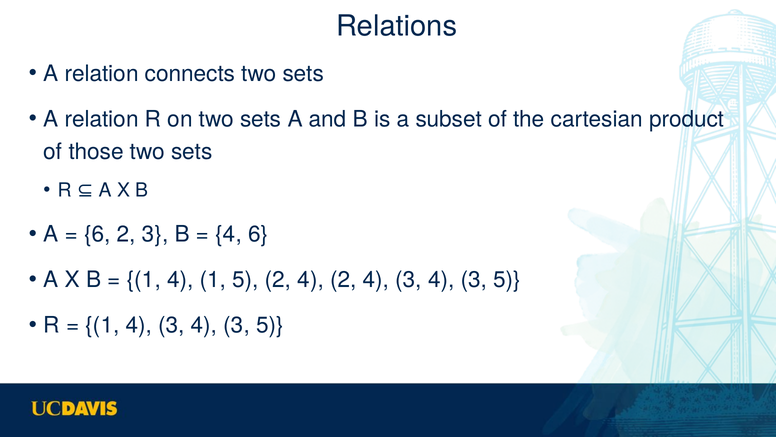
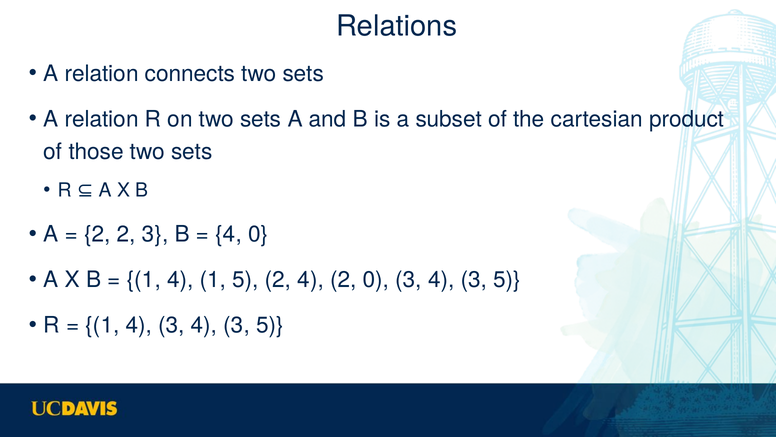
6: 6 -> 2 (97, 234)
4 6: 6 -> 0 (258, 234)
4 2 4: 4 -> 0 (376, 280)
